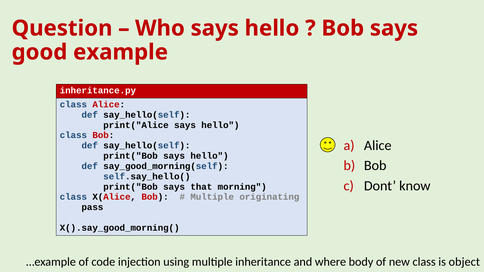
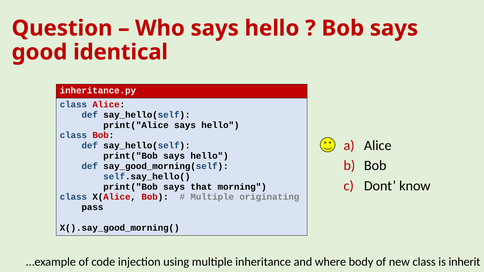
example: example -> identical (121, 52)
object: object -> inherit (464, 262)
